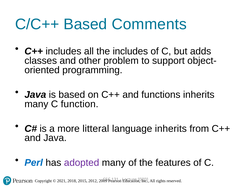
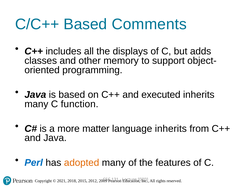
the includes: includes -> displays (130, 51)
problem: problem -> memory (121, 61)
functions: functions -> executed (161, 95)
litteral: litteral -> matter (96, 129)
adopted colour: purple -> orange (82, 163)
